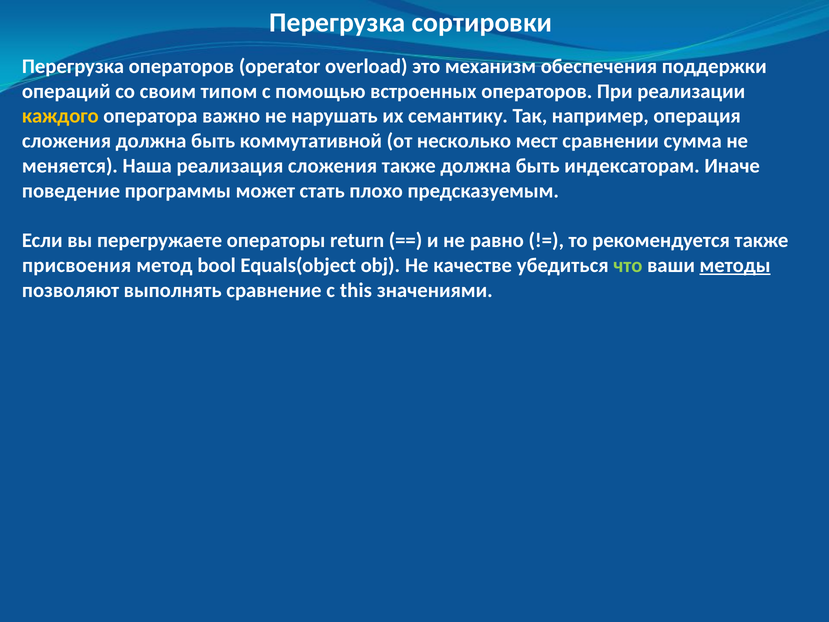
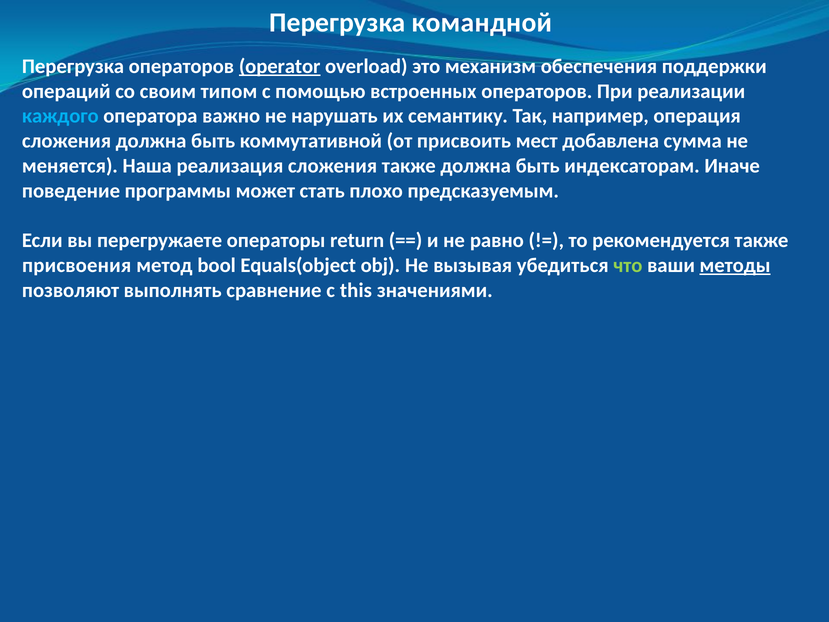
сортировки: сортировки -> командной (482, 22)
operator underline: none -> present (280, 66)
каждого colour: yellow -> light blue (60, 116)
несколько: несколько -> присвоить (464, 141)
сравнении: сравнении -> добавлена (611, 141)
качестве: качестве -> вызывая (473, 265)
